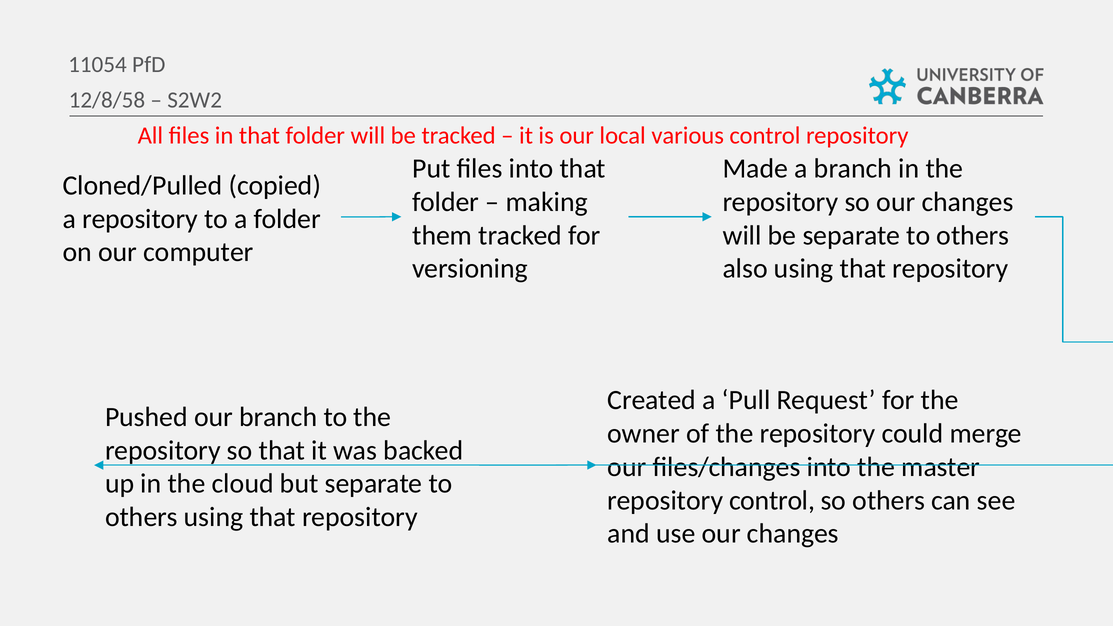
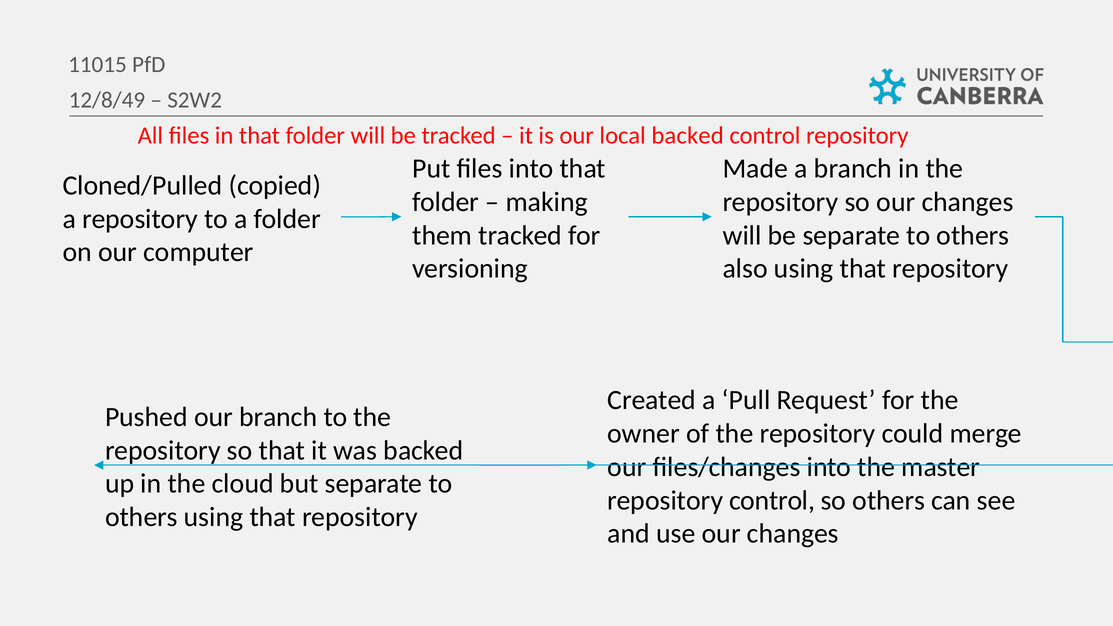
11054: 11054 -> 11015 (97, 65)
12/8/58: 12/8/58 -> 12/8/49 (107, 100)
local various: various -> backed (688, 136)
